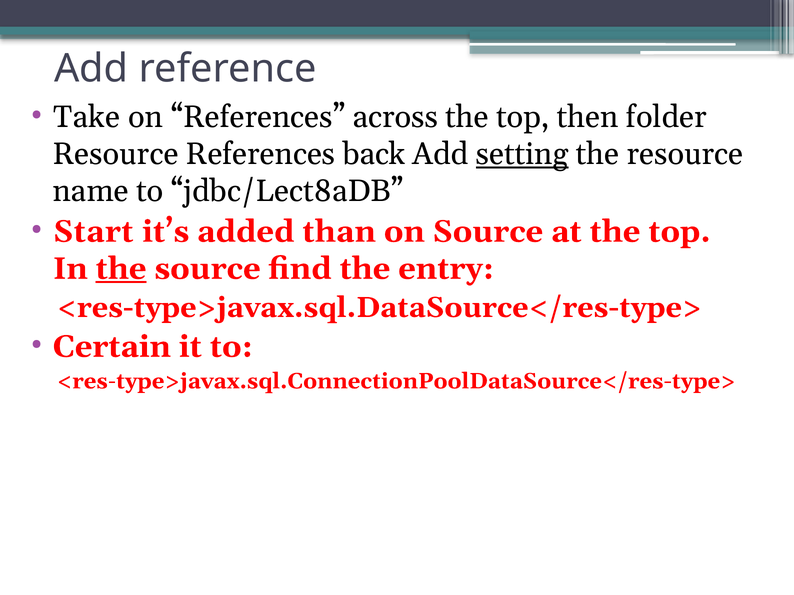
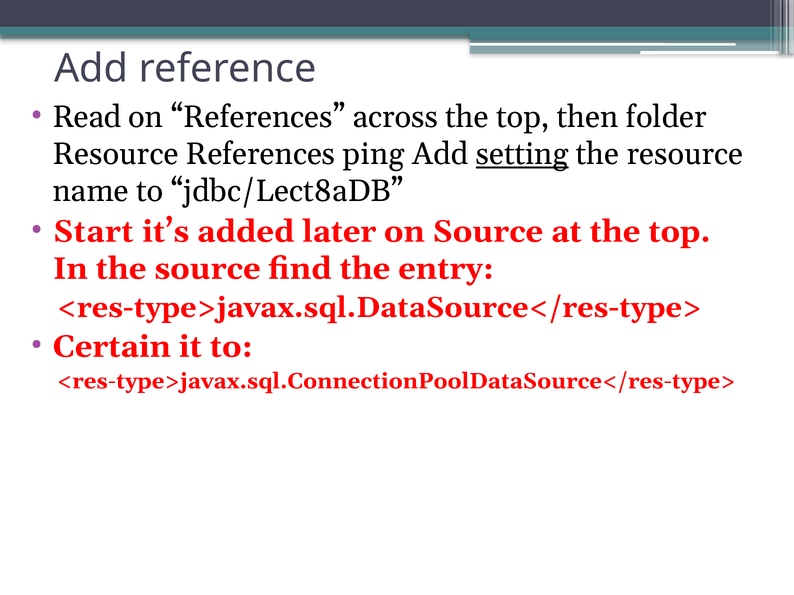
Take: Take -> Read (87, 117)
back: back -> ping (374, 154)
than: than -> later (339, 232)
the underline: present -> none (121, 269)
